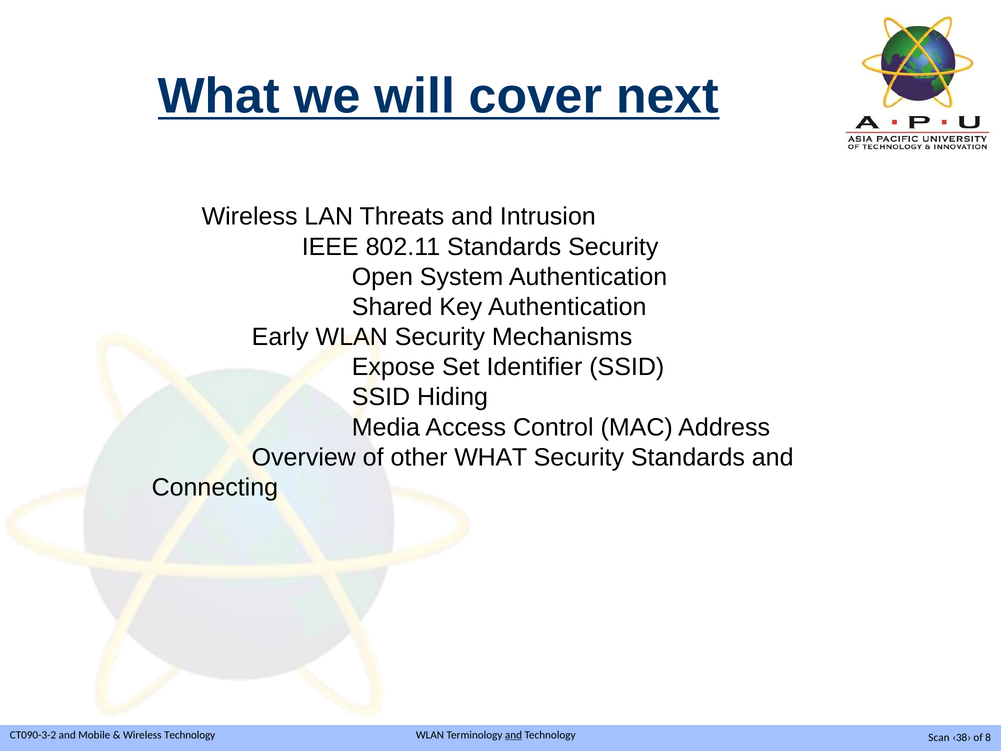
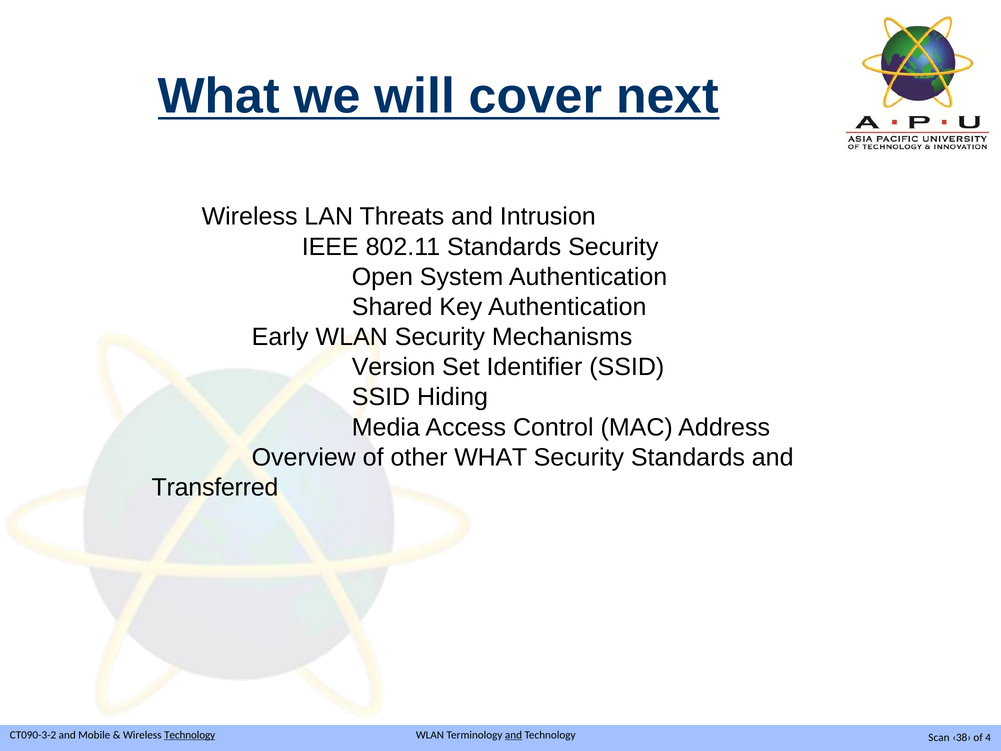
Expose: Expose -> Version (394, 367)
Connecting: Connecting -> Transferred (215, 487)
Technology underline: none -> present (190, 735)
8: 8 -> 4 (988, 737)
